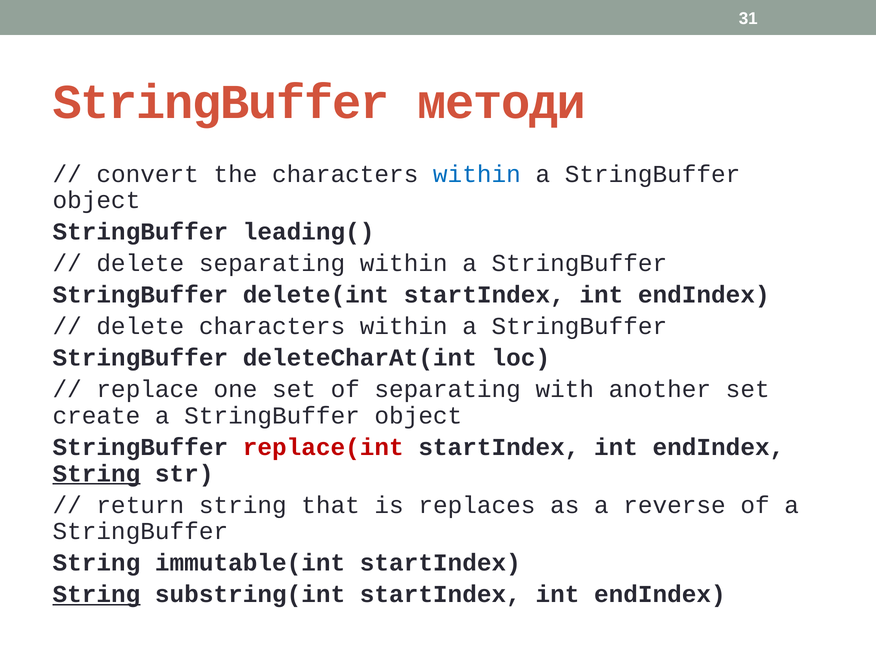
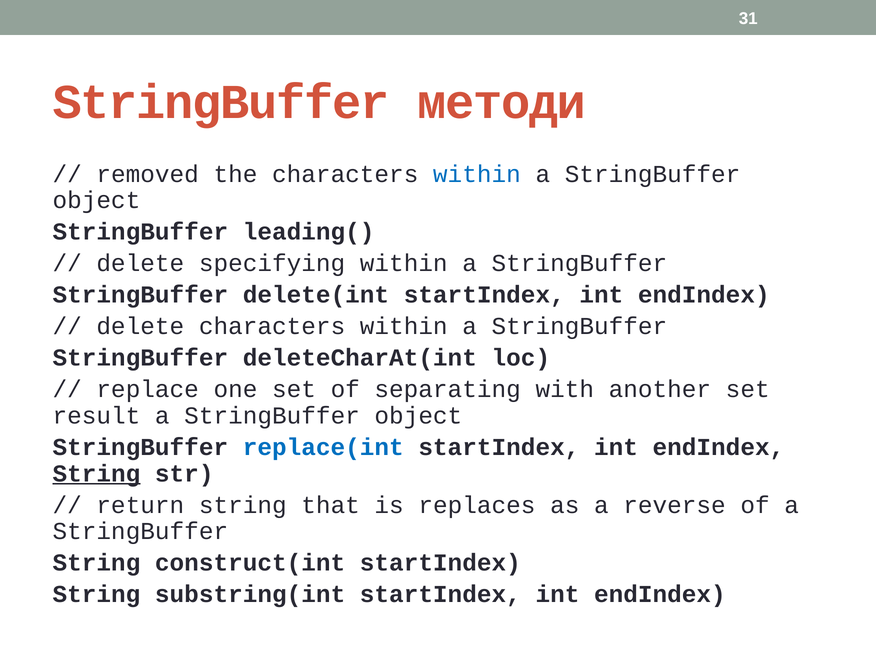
convert: convert -> removed (148, 174)
delete separating: separating -> specifying (272, 263)
create: create -> result (96, 416)
replace(int colour: red -> blue (323, 447)
immutable(int: immutable(int -> construct(int (250, 563)
String underline: present -> none (96, 594)
